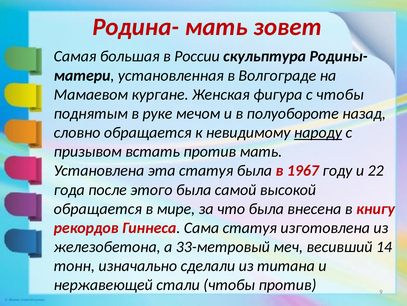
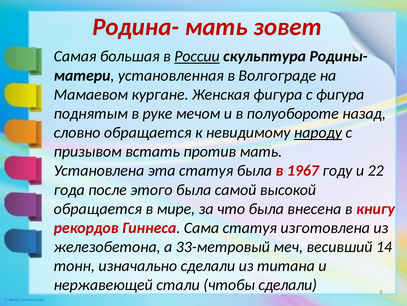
России underline: none -> present (197, 56)
с чтобы: чтобы -> фигура (340, 94)
чтобы против: против -> сделали (288, 284)
